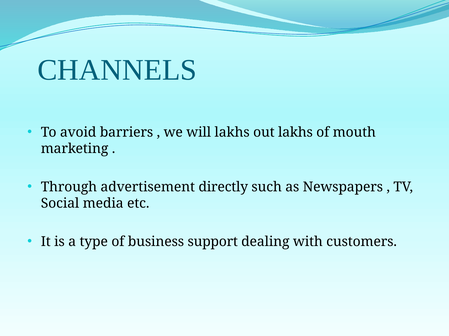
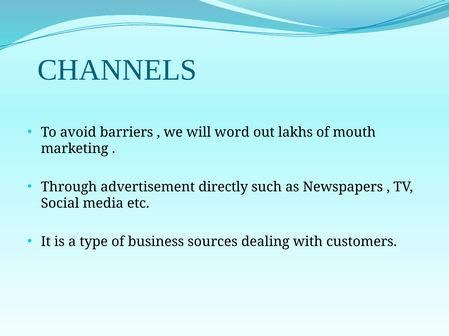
will lakhs: lakhs -> word (232, 133)
support: support -> sources (213, 242)
